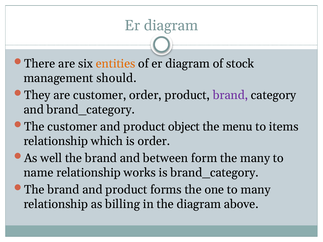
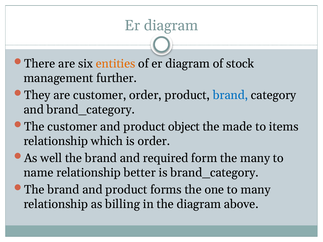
should: should -> further (117, 78)
brand colour: purple -> blue (230, 95)
menu: menu -> made (237, 127)
between: between -> required (166, 158)
works: works -> better (140, 173)
